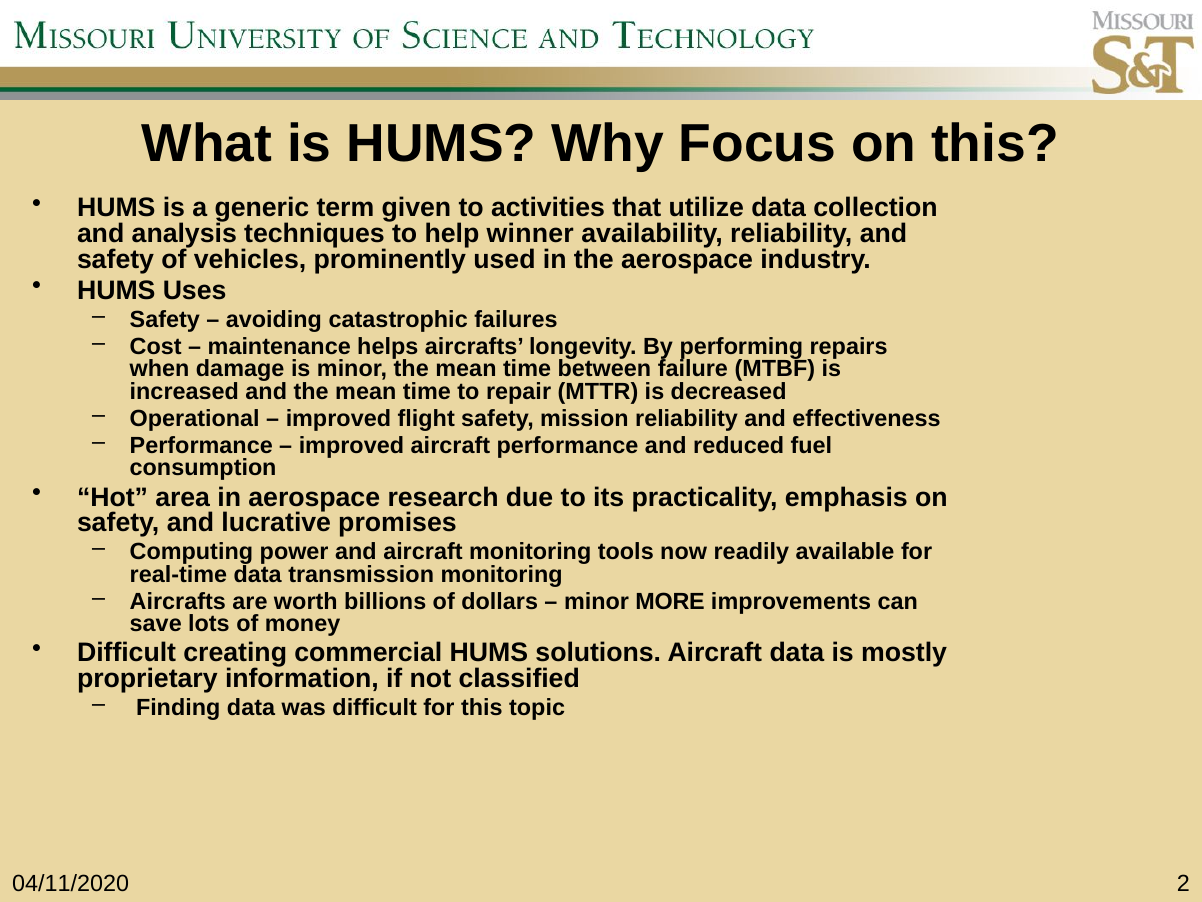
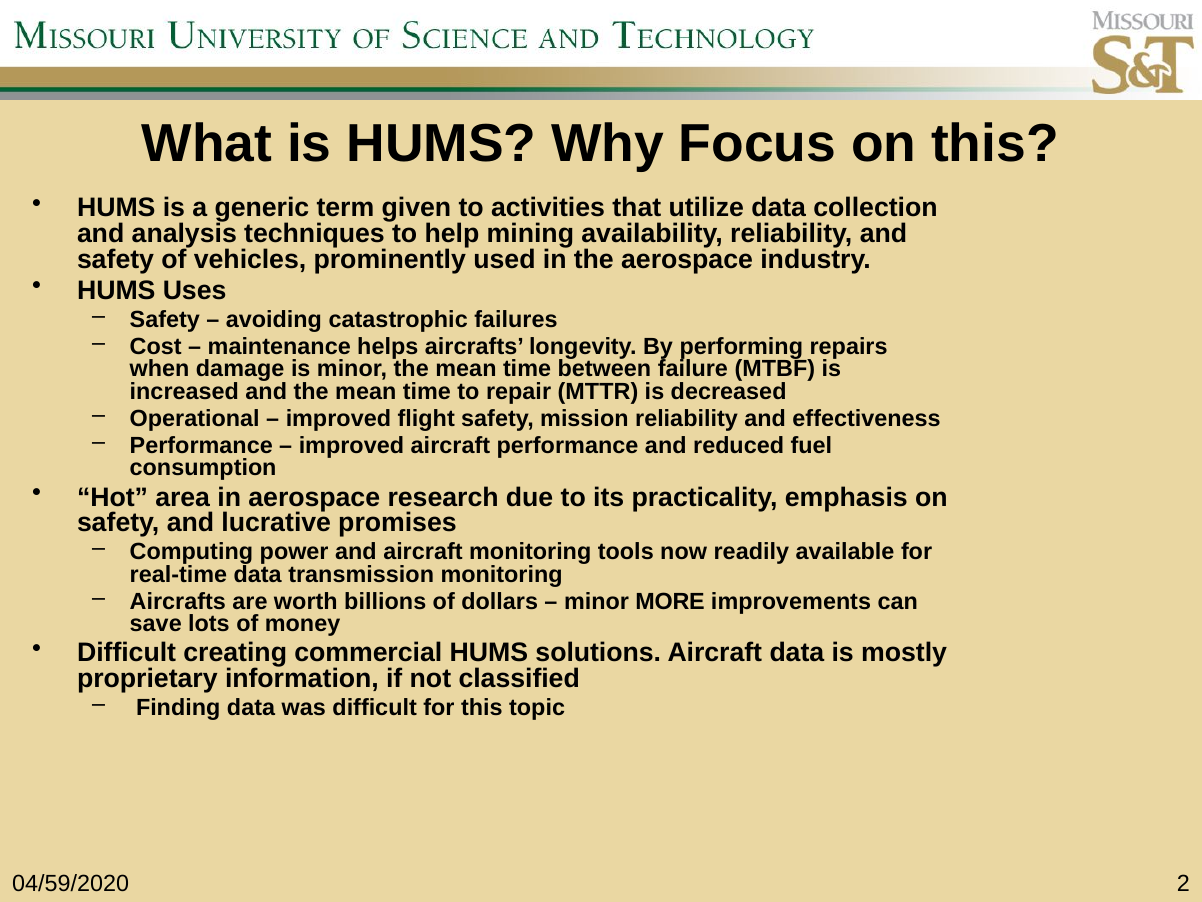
winner: winner -> mining (530, 234)
04/11/2020: 04/11/2020 -> 04/59/2020 (71, 883)
